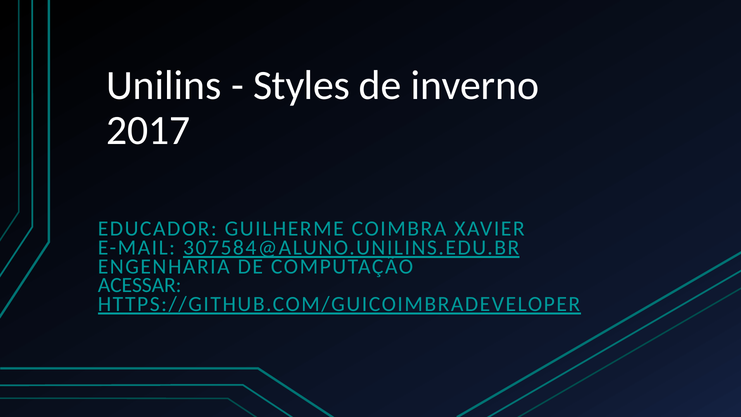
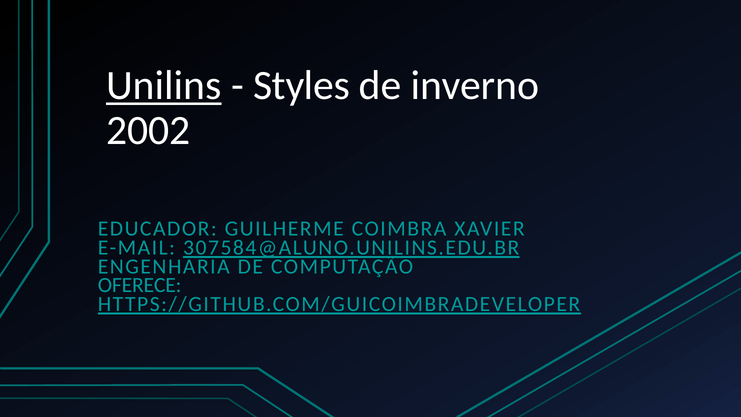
Unilins underline: none -> present (164, 86)
2017: 2017 -> 2002 (148, 131)
ACESSAR: ACESSAR -> OFERECE (140, 285)
